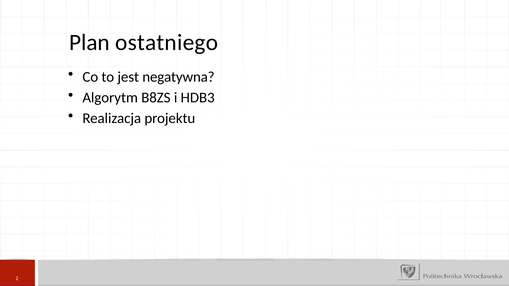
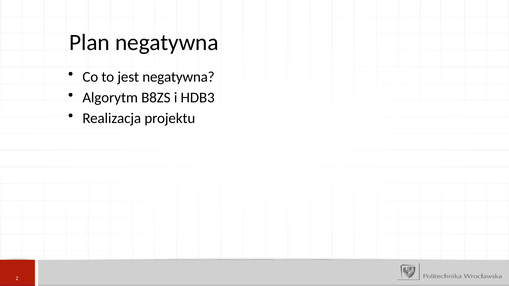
Plan ostatniego: ostatniego -> negatywna (167, 43)
